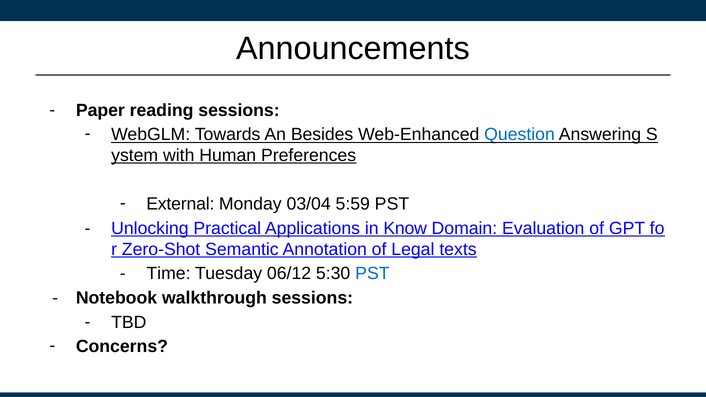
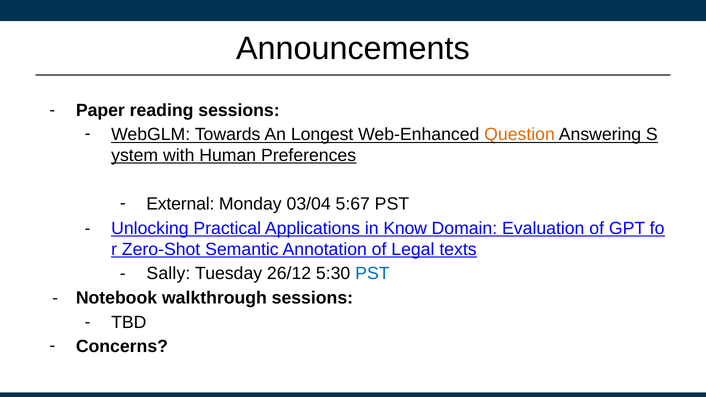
Besides: Besides -> Longest (322, 135)
Question colour: blue -> orange (520, 135)
5:59: 5:59 -> 5:67 (353, 204)
Time: Time -> Sally (168, 274)
06/12: 06/12 -> 26/12 (289, 274)
